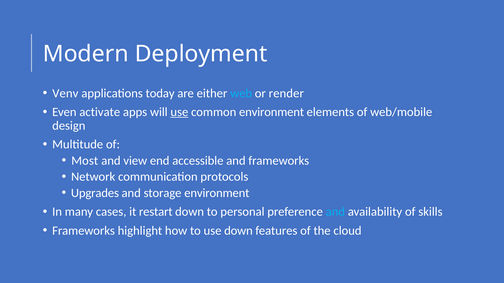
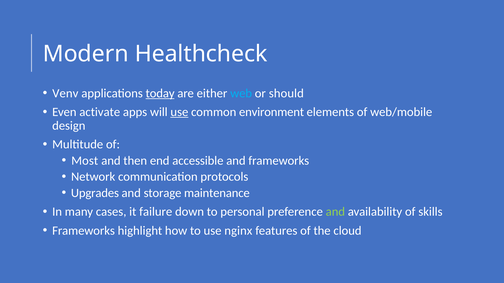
Deployment: Deployment -> Healthcheck (201, 54)
today underline: none -> present (160, 93)
render: render -> should (286, 93)
view: view -> then (135, 161)
storage environment: environment -> maintenance (217, 193)
restart: restart -> failure (156, 212)
and colour: light blue -> light green (335, 212)
use down: down -> nginx (238, 231)
